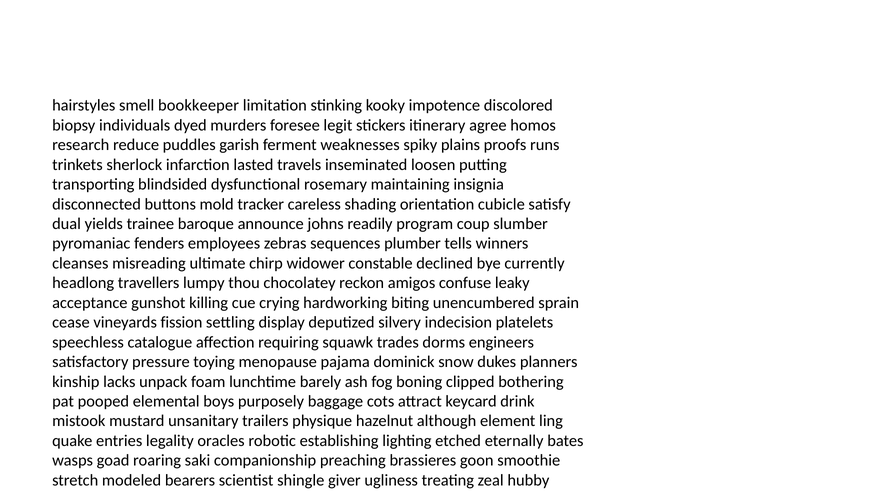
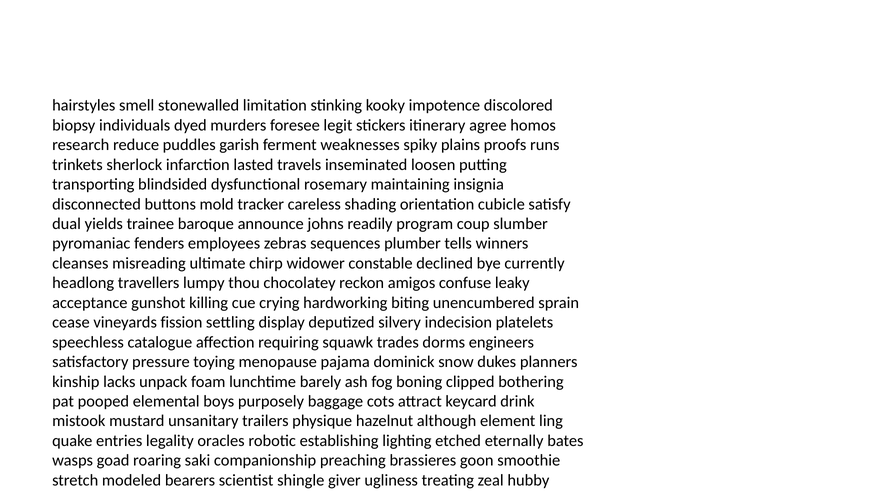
bookkeeper: bookkeeper -> stonewalled (199, 106)
